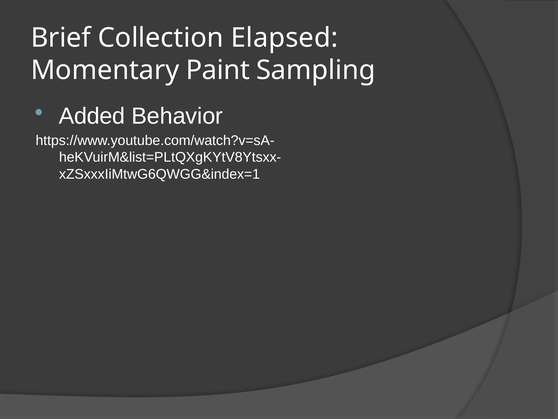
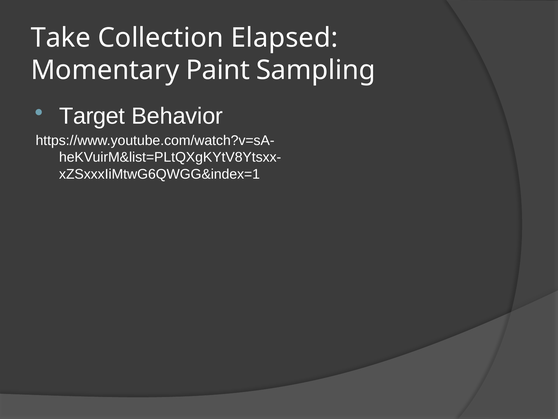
Brief: Brief -> Take (61, 38)
Added: Added -> Target (92, 116)
